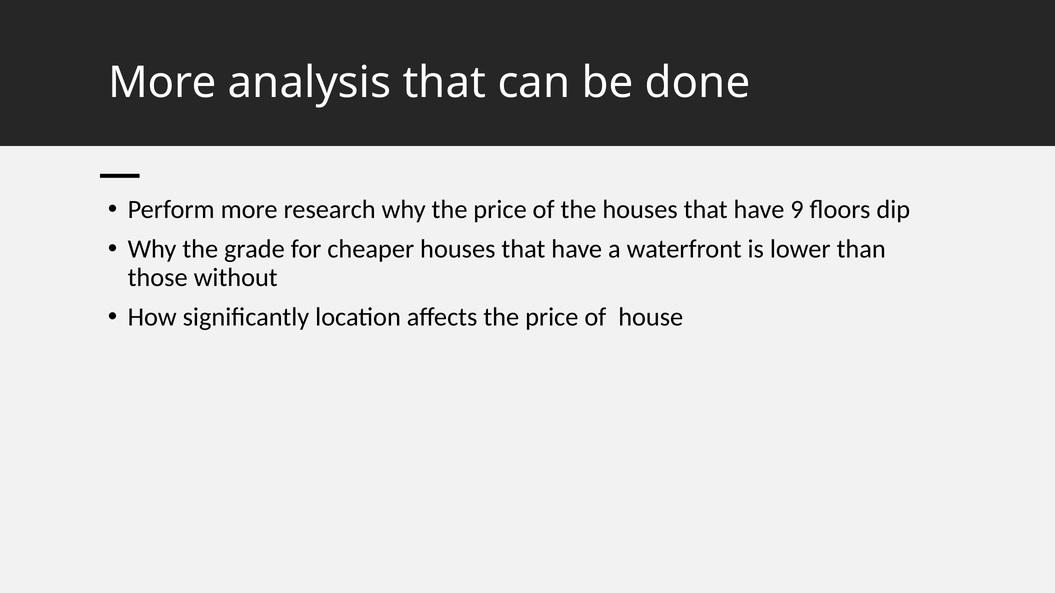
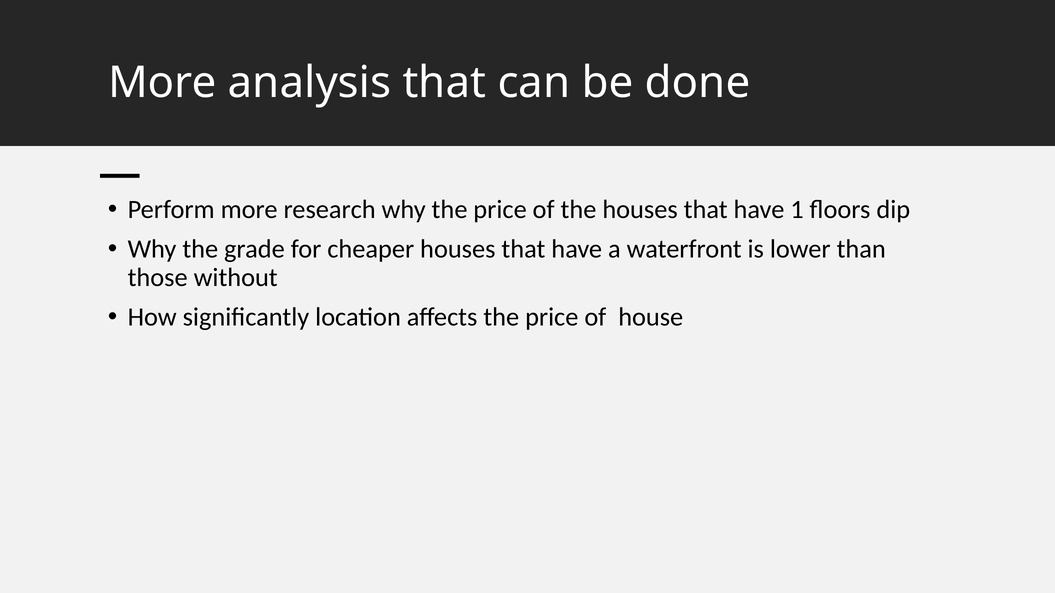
9: 9 -> 1 (797, 210)
